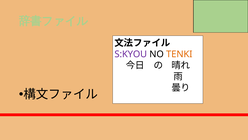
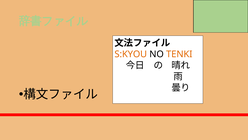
S:KYOU colour: purple -> orange (131, 54)
